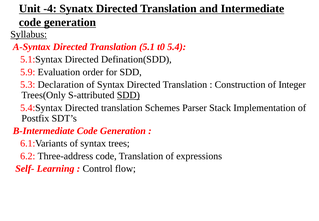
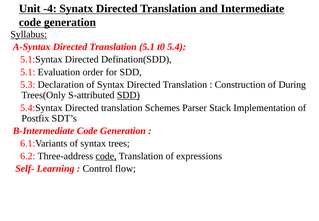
5.9: 5.9 -> 5.1 (28, 72)
Integer: Integer -> During (292, 85)
code underline: none -> present (106, 156)
